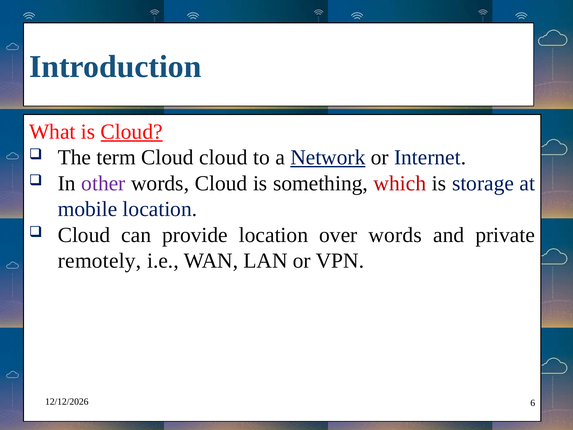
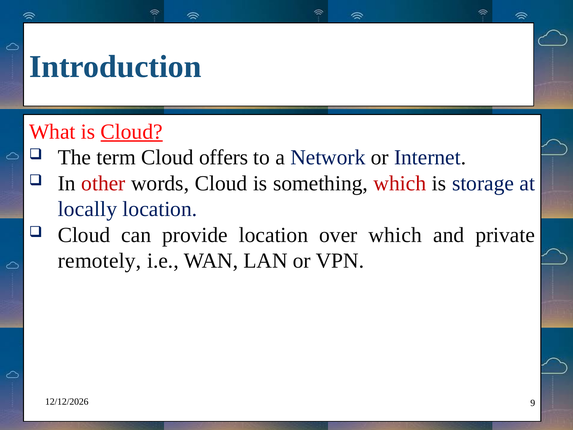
Cloud cloud: cloud -> offers (224, 157)
Network underline: present -> none (328, 157)
other colour: purple -> red (103, 183)
mobile: mobile -> locally (87, 209)
over words: words -> which (395, 235)
6: 6 -> 9 (533, 403)
